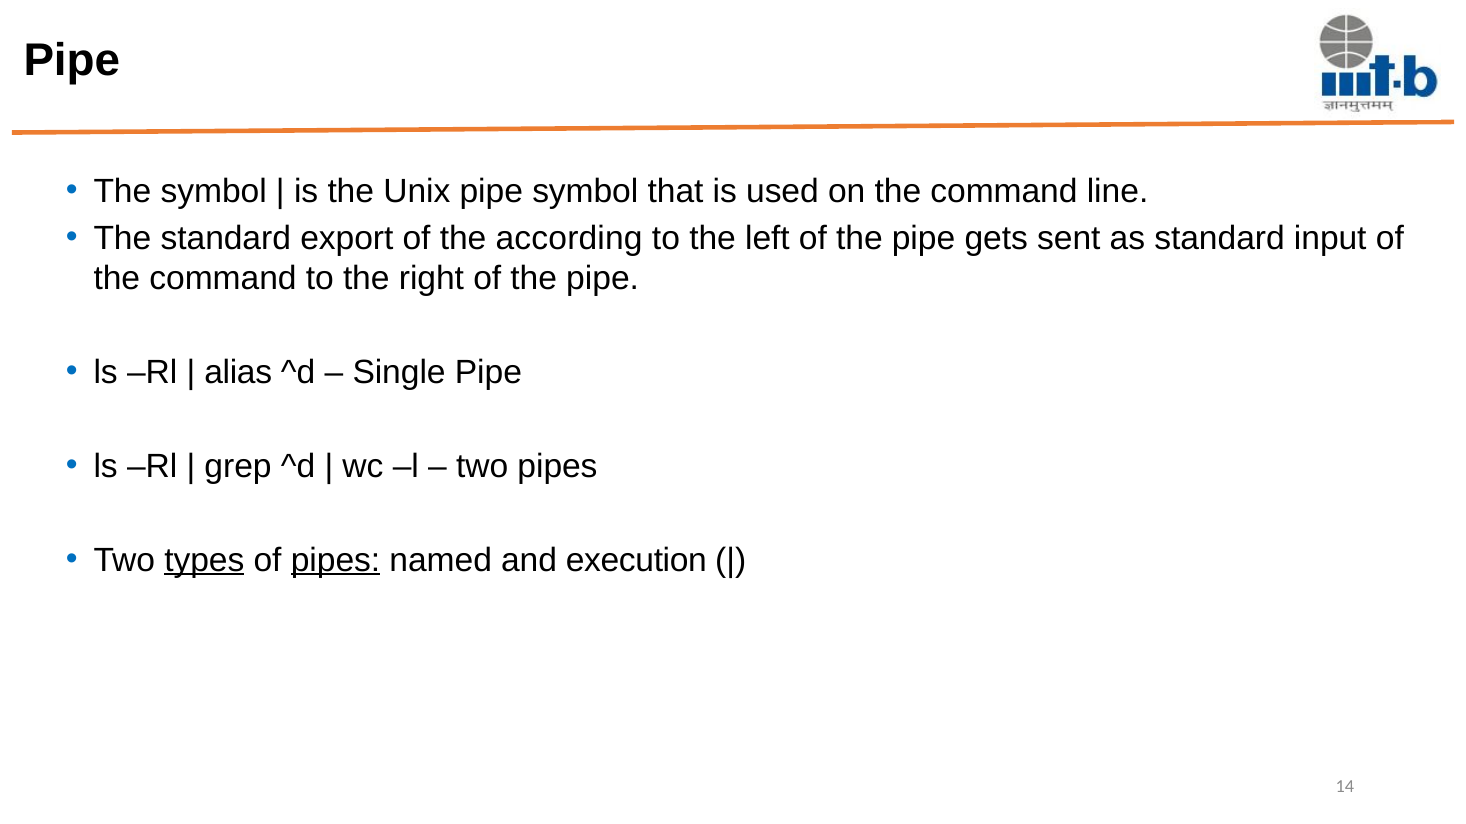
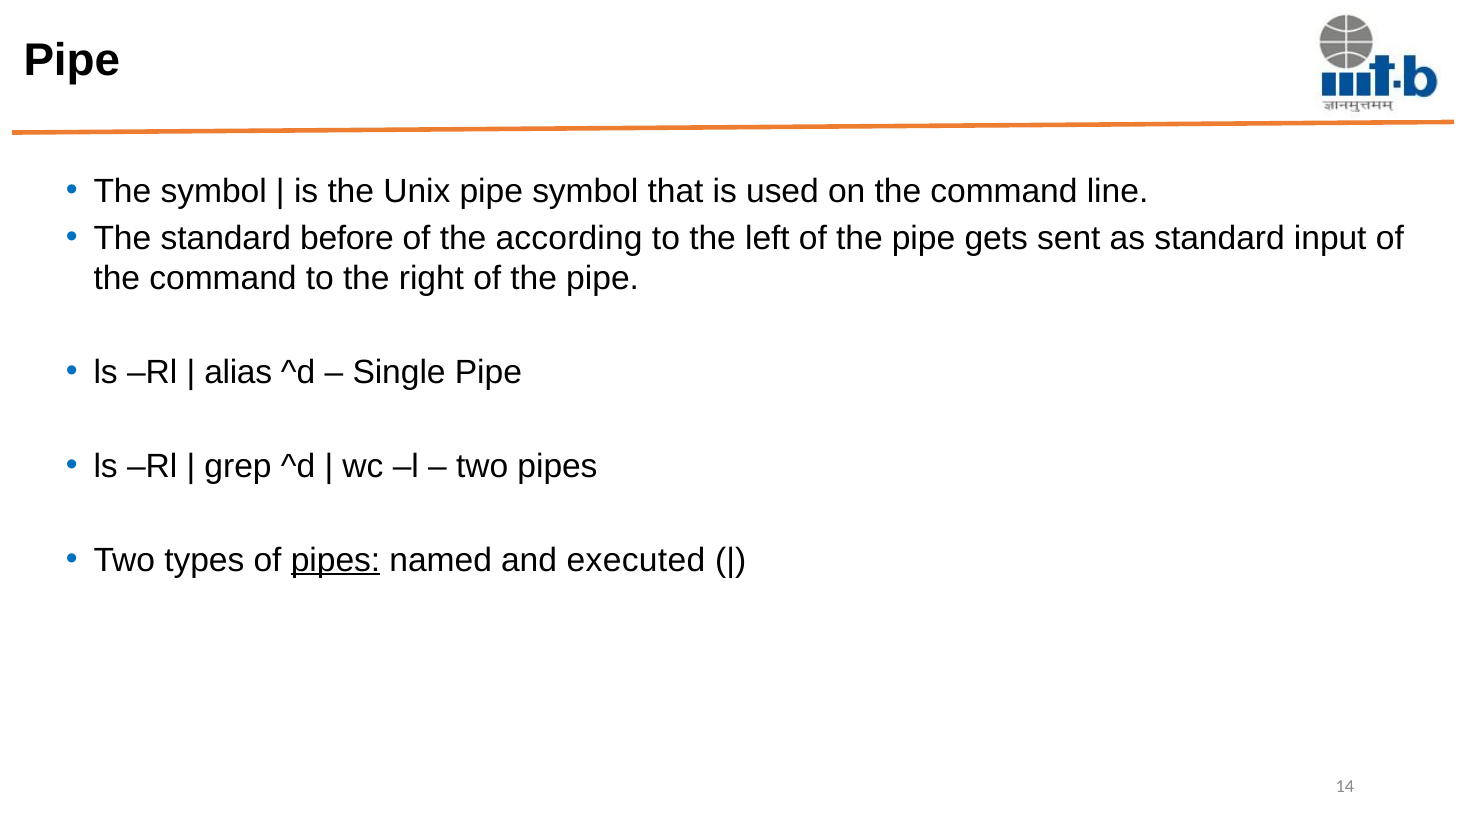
export: export -> before (347, 238)
types underline: present -> none (204, 560)
execution: execution -> executed (636, 560)
